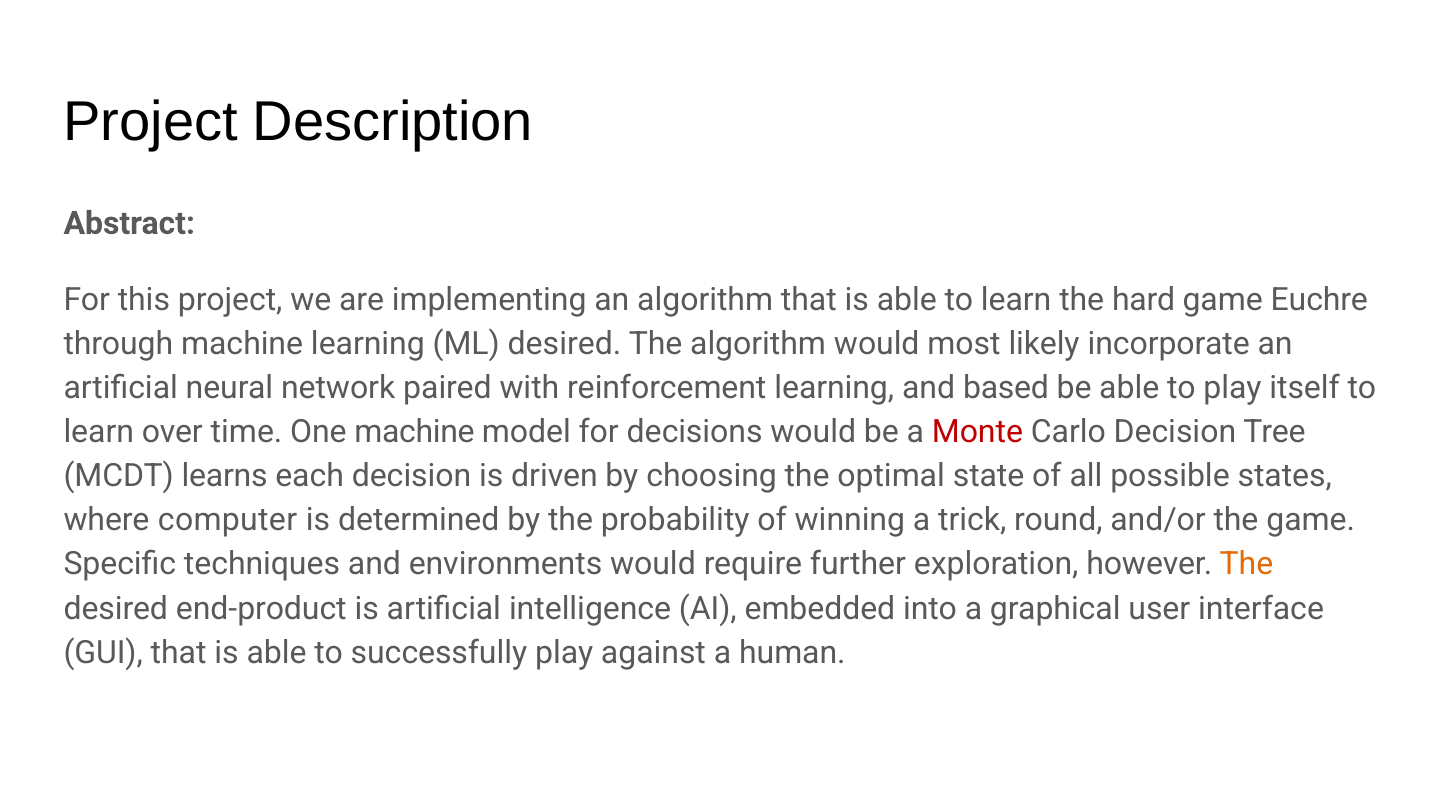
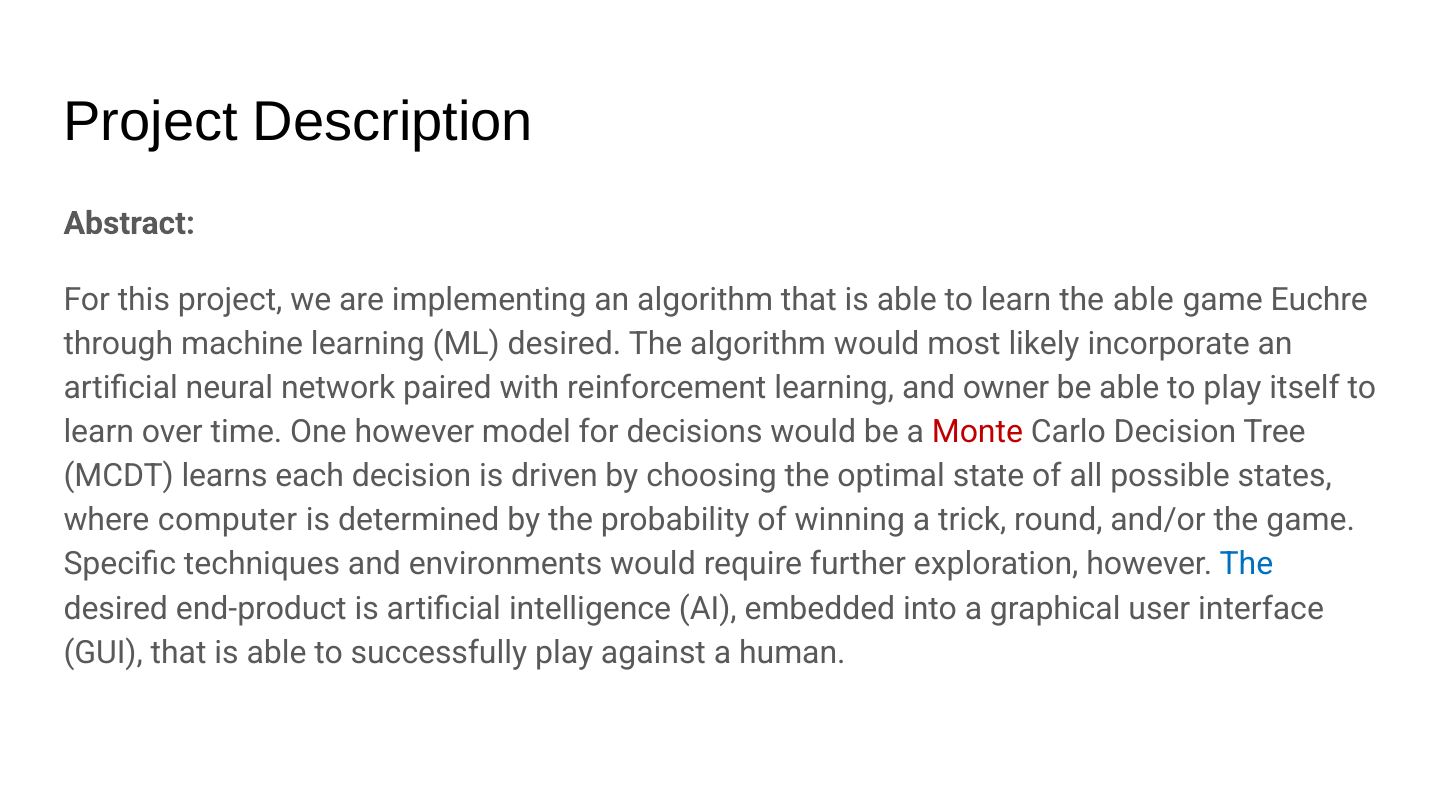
the hard: hard -> able (1143, 300)
based: based -> owner (1006, 388)
One machine: machine -> however (414, 432)
The colour: orange -> blue (1246, 565)
